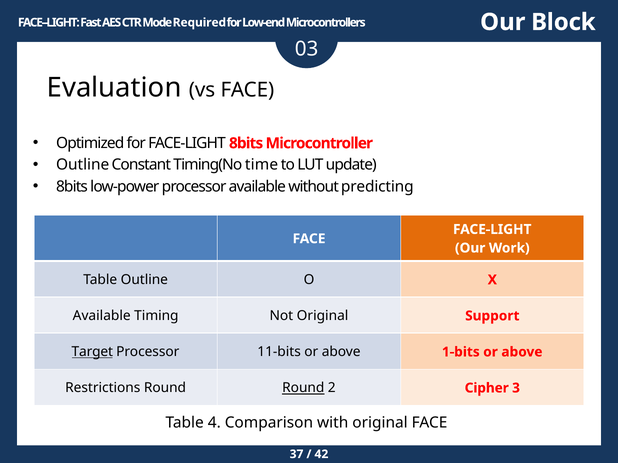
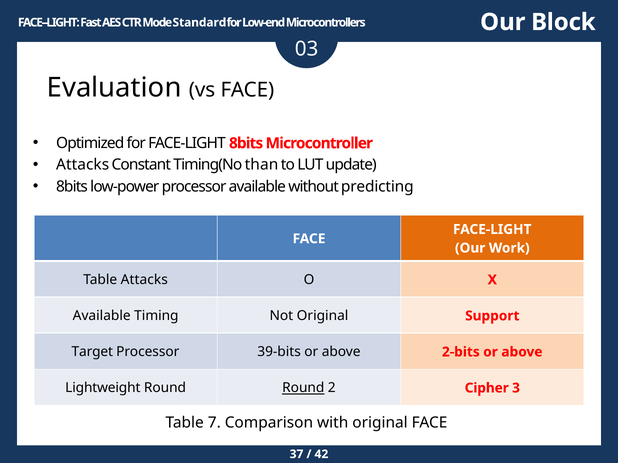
Required: Required -> Standard (199, 23)
Outline: Outline -> Attacks (83, 165)
time: time -> than (262, 165)
Table Outline: Outline -> Attacks (144, 280)
Target underline: present -> none (92, 352)
11-bits: 11-bits -> 39-bits (279, 352)
1-bits: 1-bits -> 2-bits (461, 352)
Restrictions: Restrictions -> Lightweight (103, 388)
4: 4 -> 7 (214, 423)
